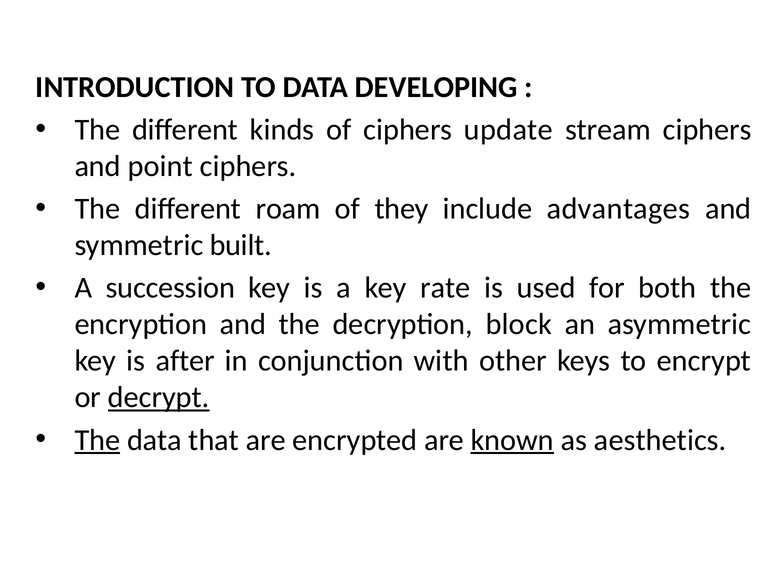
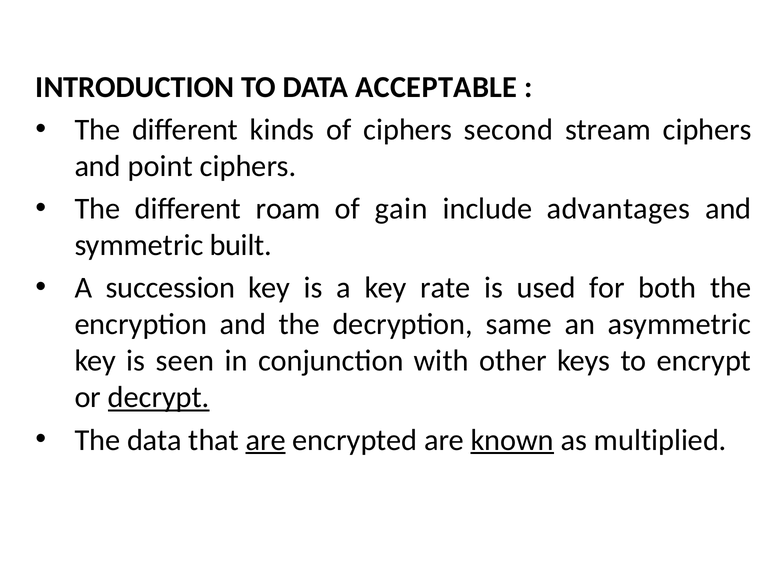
DEVELOPING: DEVELOPING -> ACCEPTABLE (436, 87)
update: update -> second (508, 130)
they: they -> gain (401, 209)
block: block -> same (519, 324)
after: after -> seen (185, 361)
The underline: present -> none (97, 440)
are underline: none -> present (266, 440)
aesthetics: aesthetics -> multiplied (660, 440)
